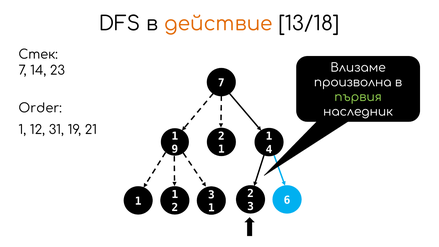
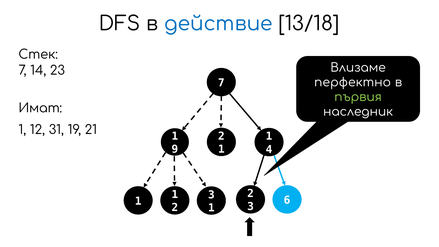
действие colour: orange -> blue (218, 24)
произволна: произволна -> перфектно (353, 82)
Order: Order -> Имат (40, 108)
